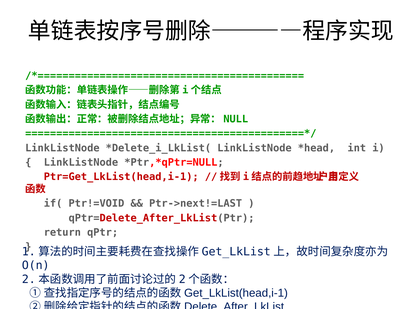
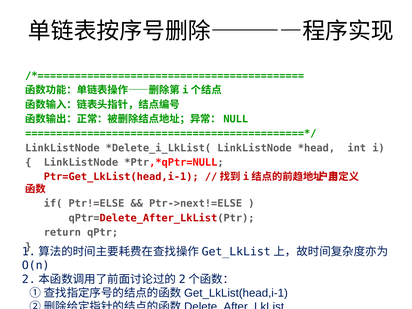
Ptr!=VOID: Ptr!=VOID -> Ptr!=ELSE (96, 204)
Ptr->next!=LAST: Ptr->next!=LAST -> Ptr->next!=ELSE (196, 204)
